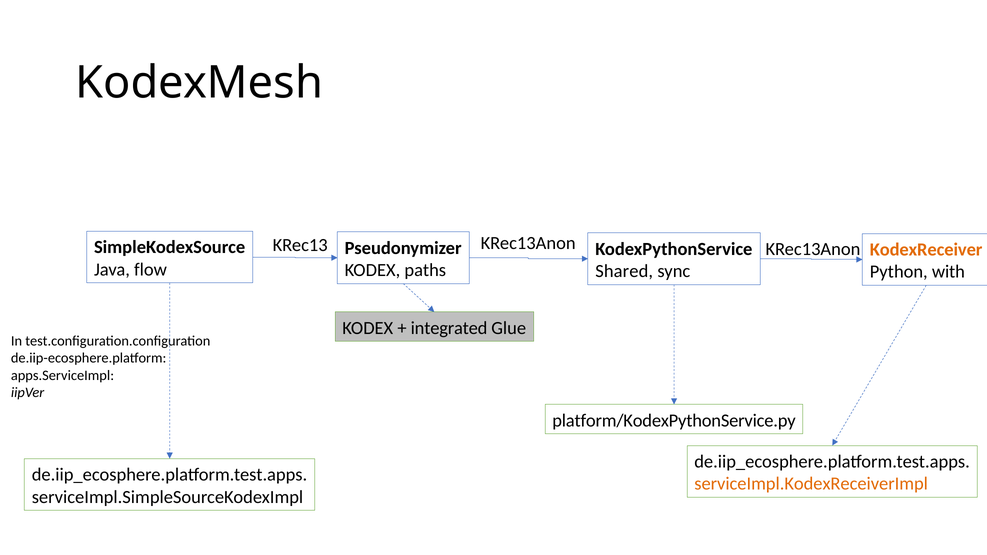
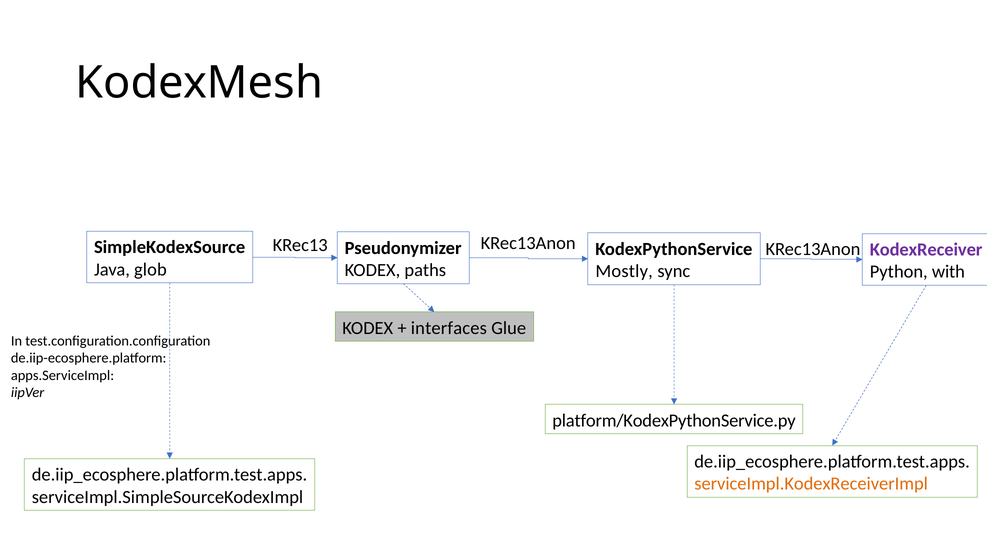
KodexReceiver colour: orange -> purple (926, 250)
flow: flow -> glob (150, 270)
Shared: Shared -> Mostly (624, 271)
integrated: integrated -> interfaces (449, 328)
